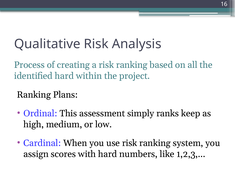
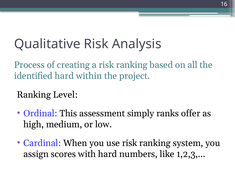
Plans: Plans -> Level (65, 95)
keep: keep -> offer (191, 114)
